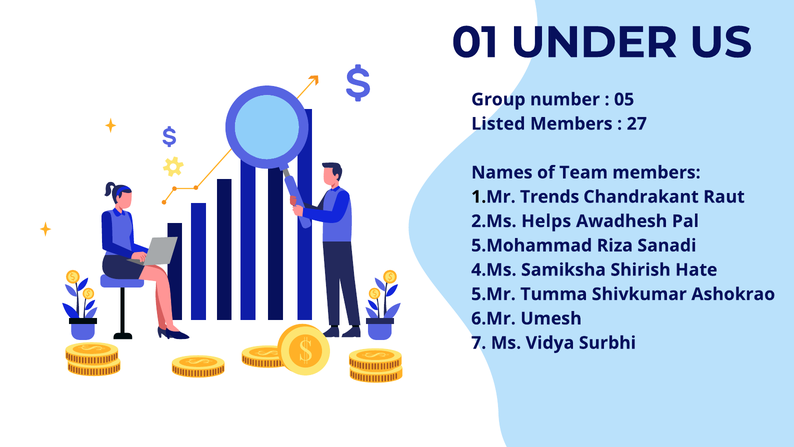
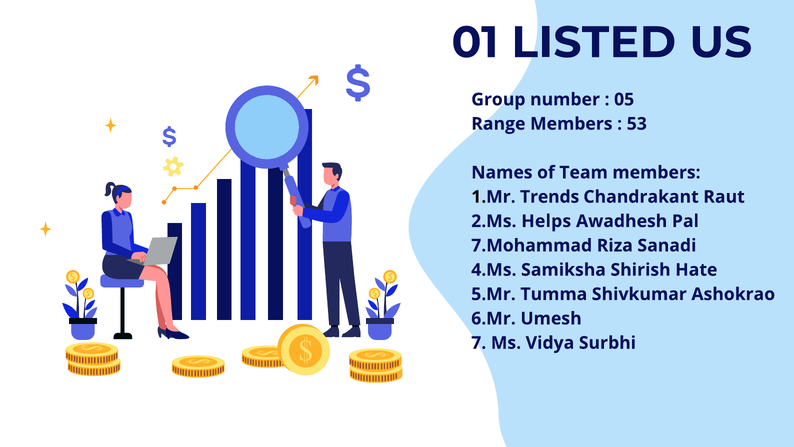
UNDER: UNDER -> LISTED (594, 43)
Listed: Listed -> Range (498, 124)
27: 27 -> 53 (637, 124)
5.Mohammad: 5.Mohammad -> 7.Mohammad (532, 245)
